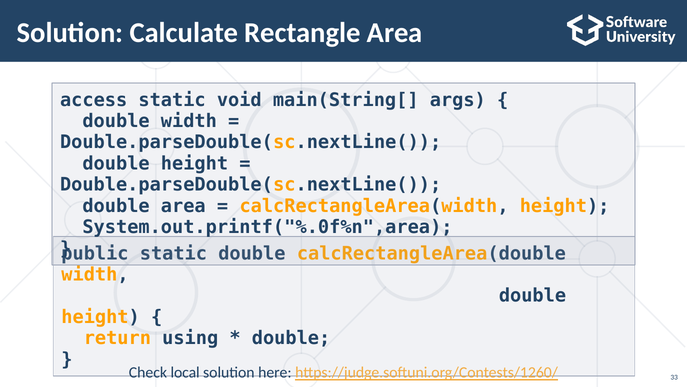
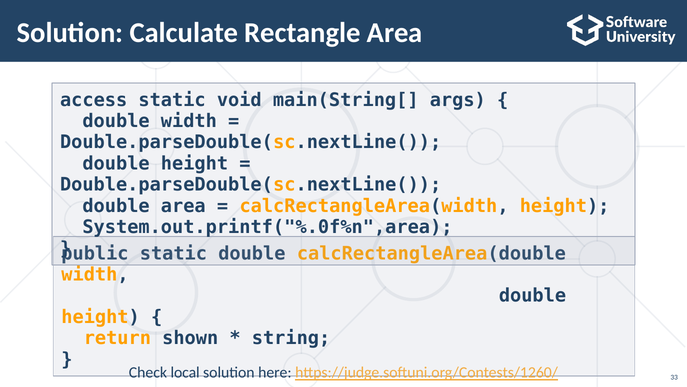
using: using -> shown (190, 338)
double: double -> string (291, 338)
